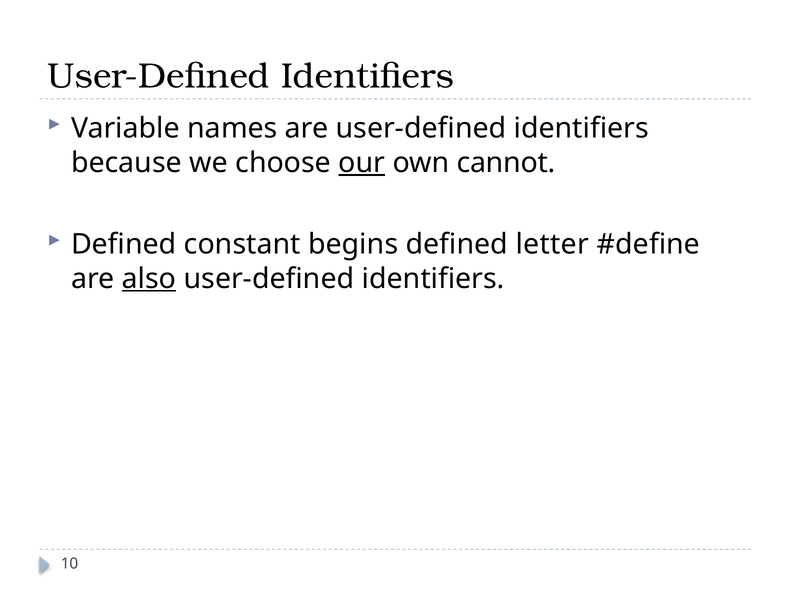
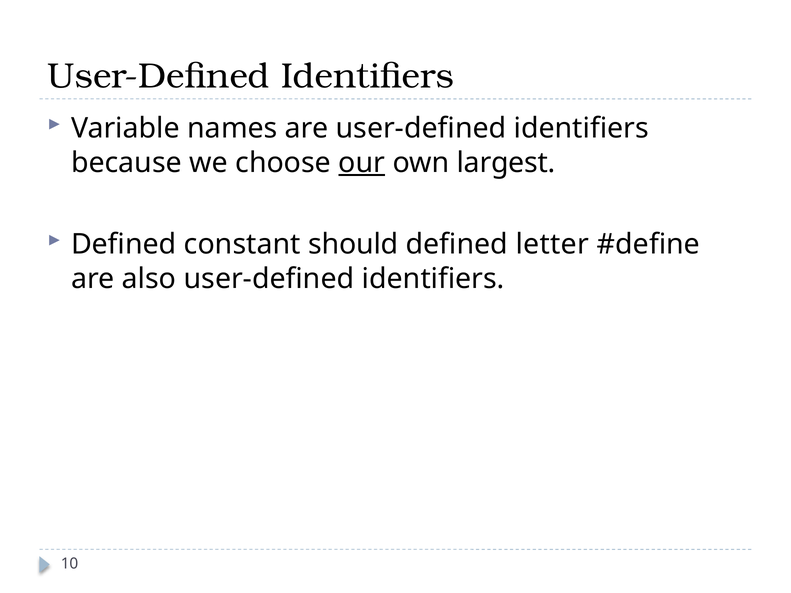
cannot: cannot -> largest (506, 163)
begins: begins -> should (353, 244)
also underline: present -> none (149, 279)
